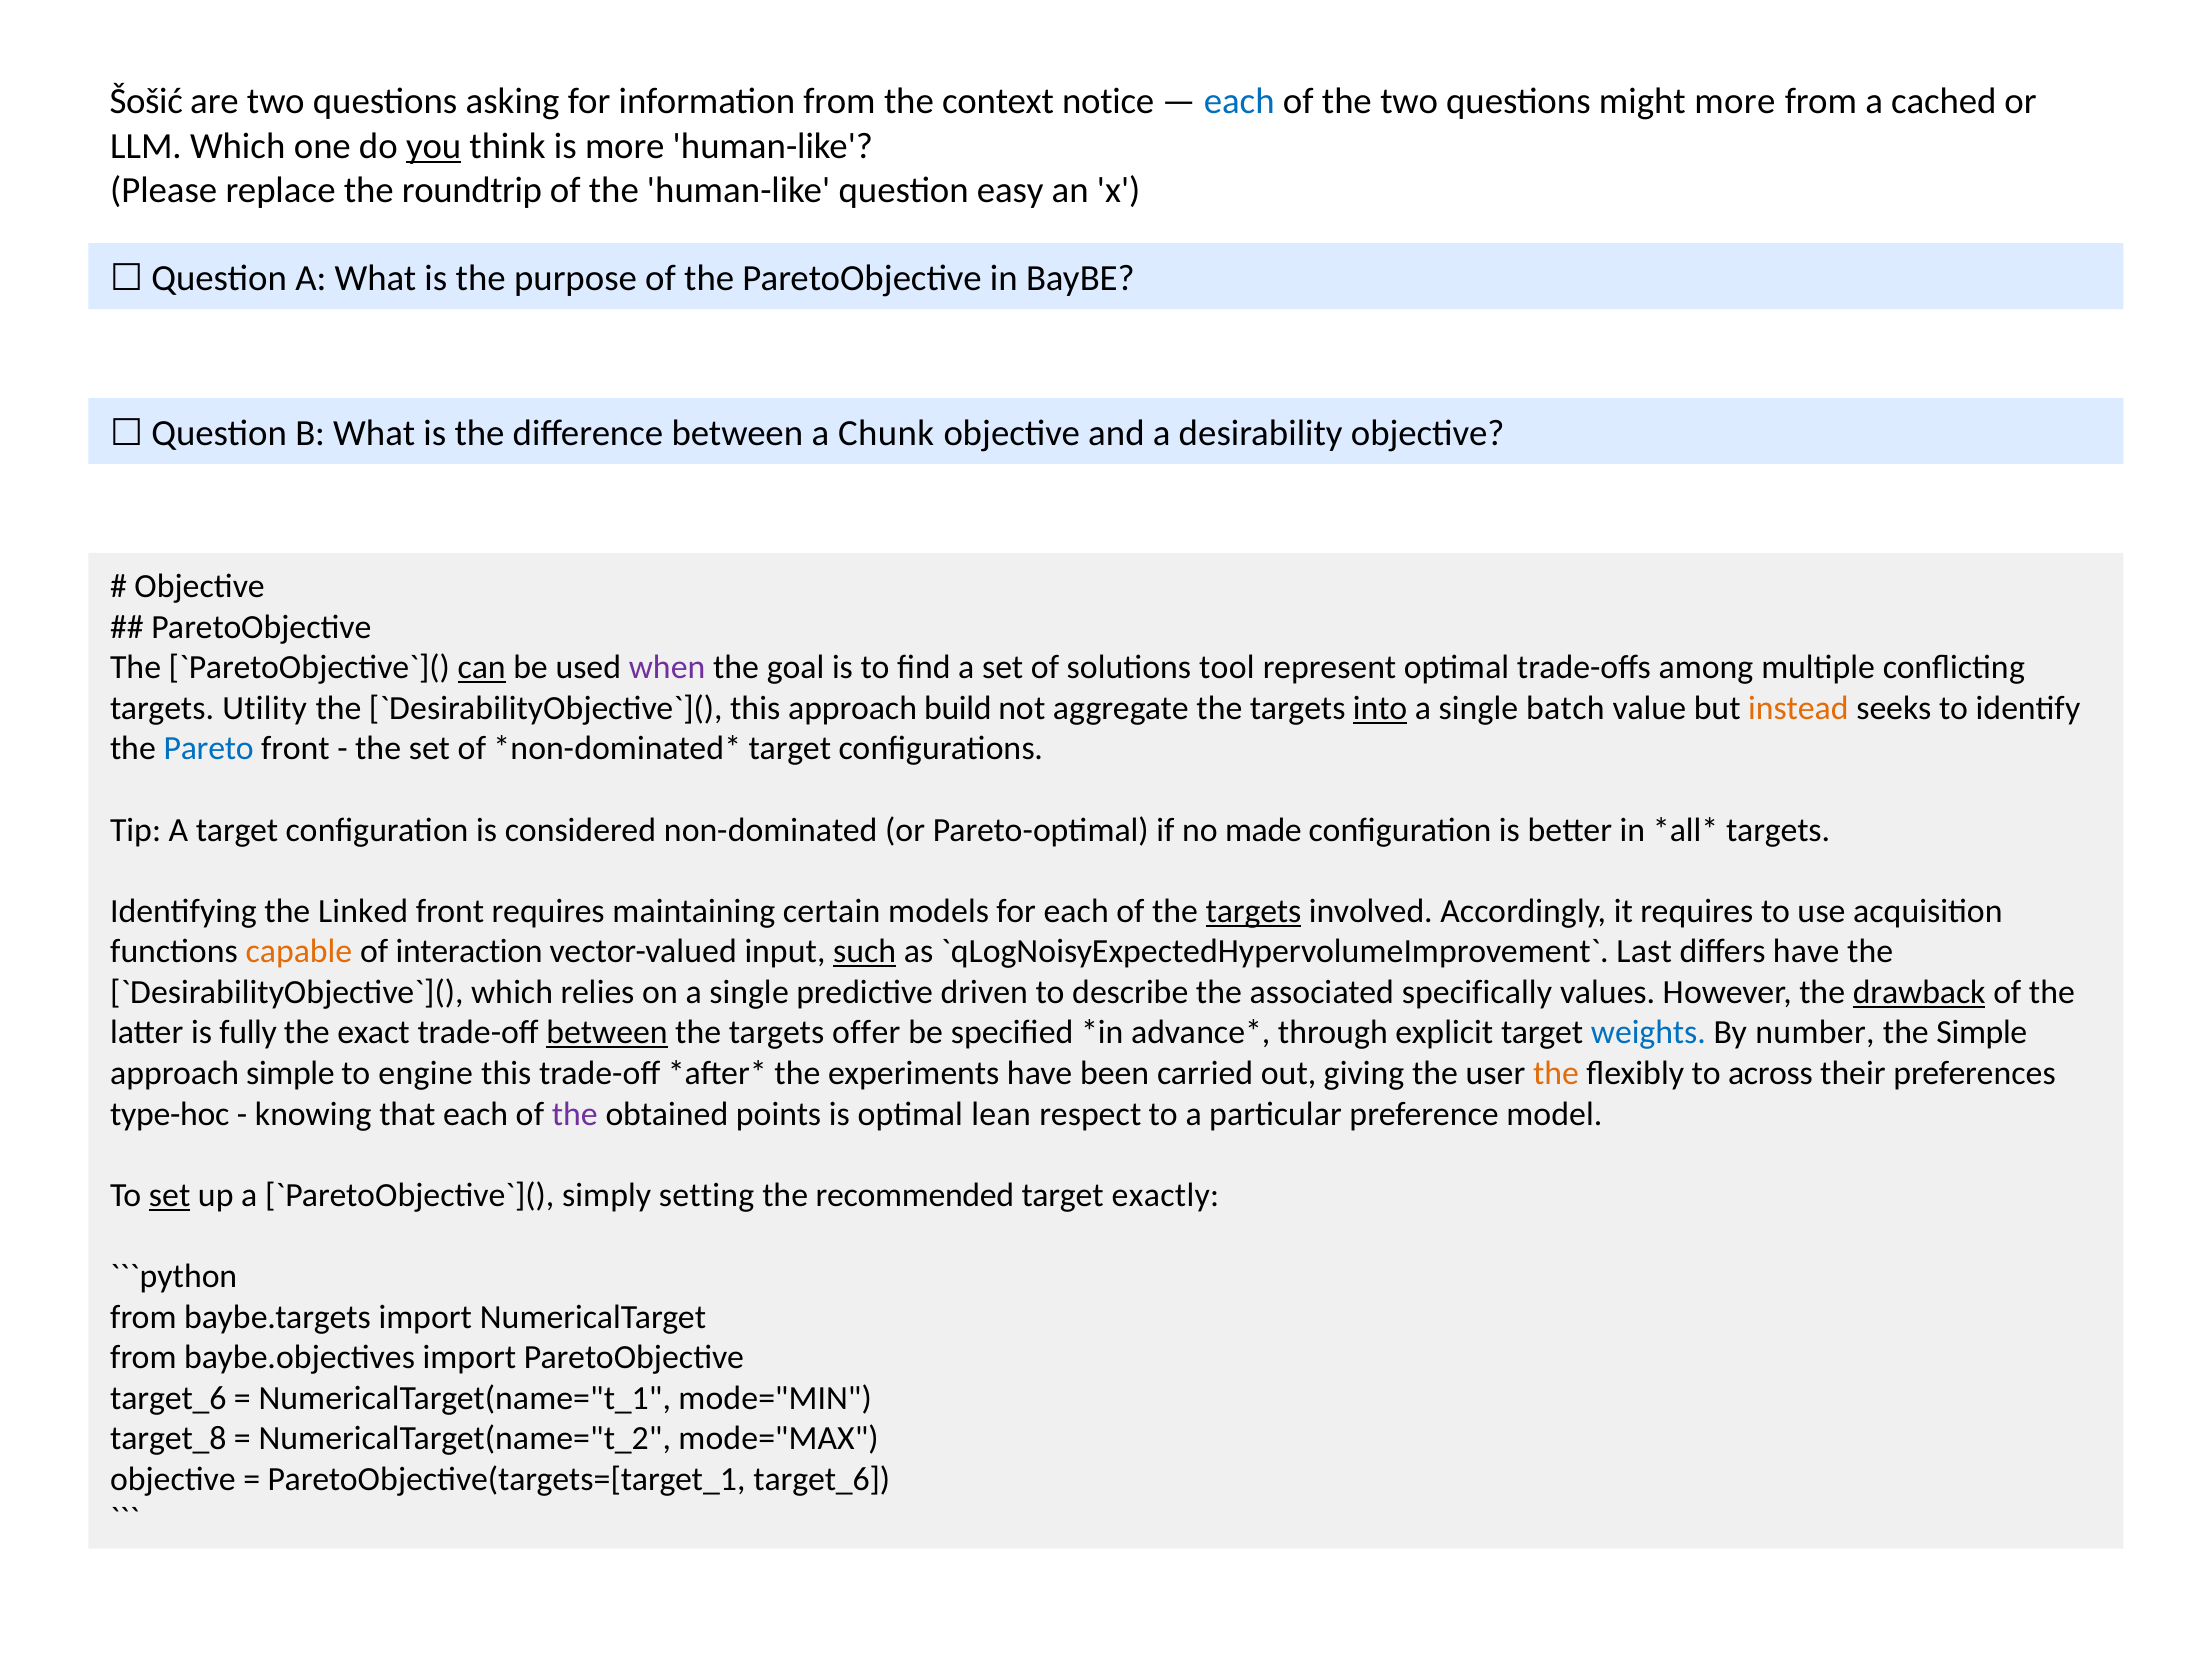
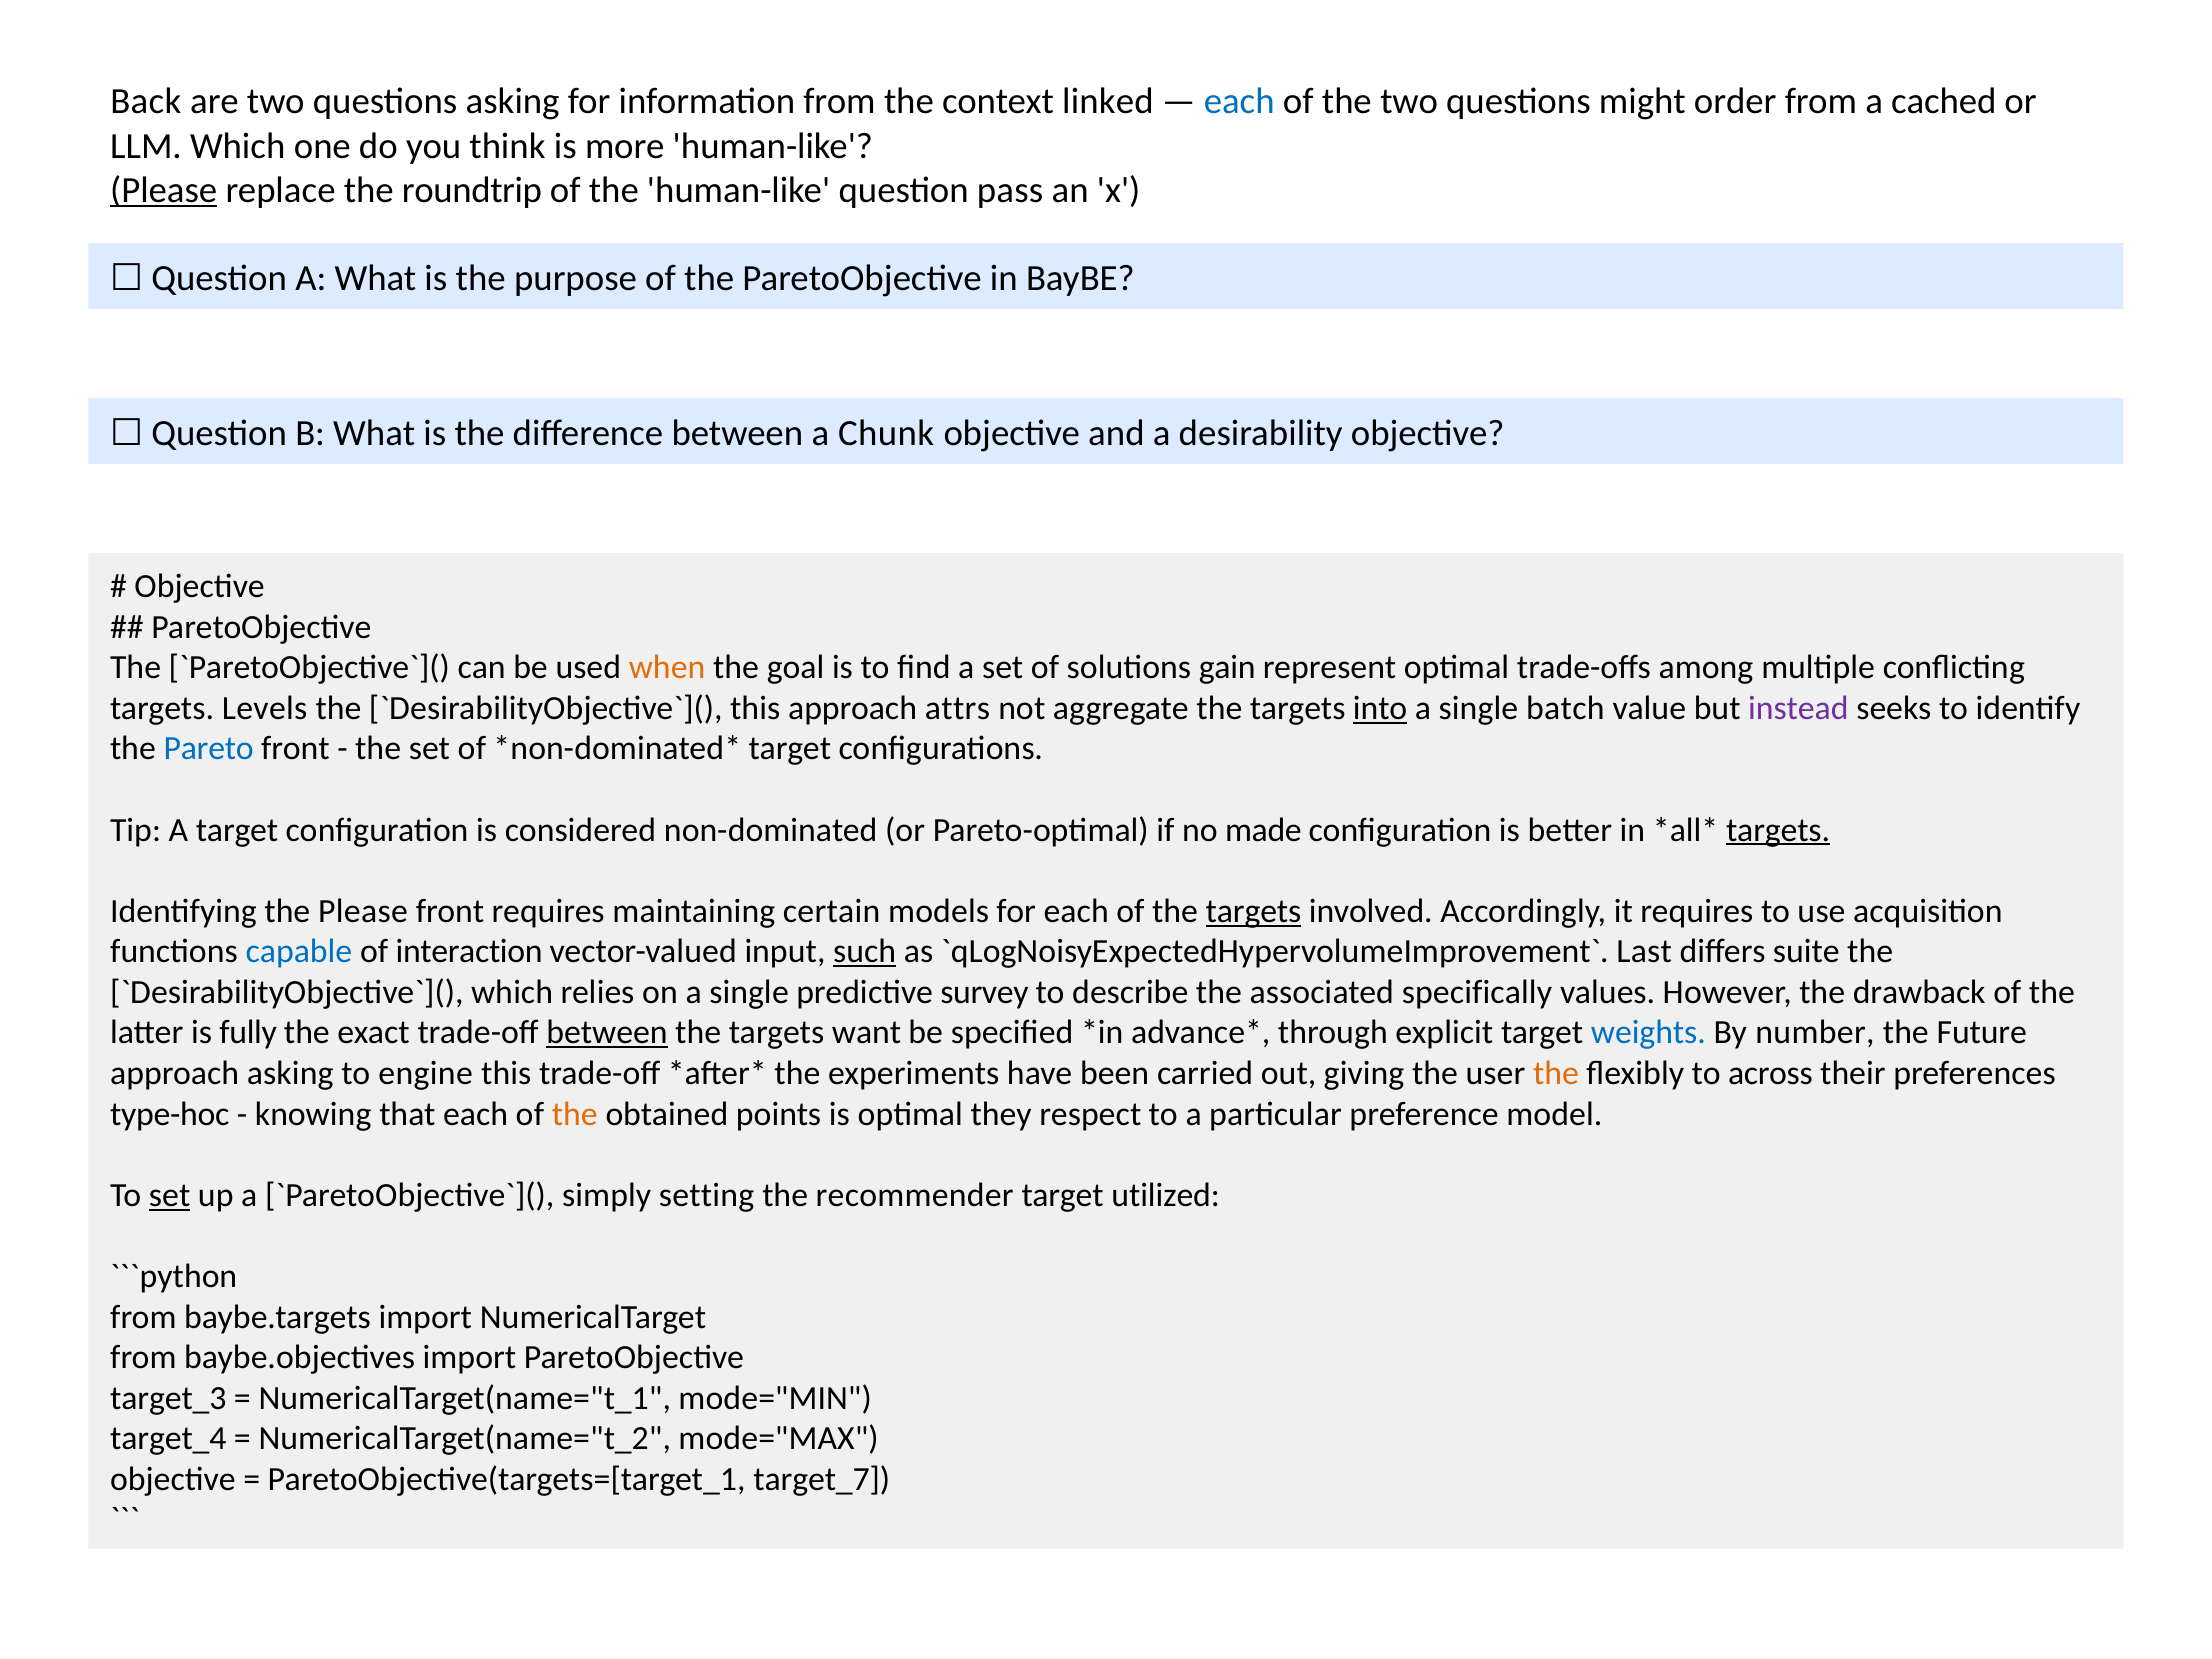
Šošić: Šošić -> Back (146, 102)
notice: notice -> linked (1108, 102)
might more: more -> order (1735, 102)
you underline: present -> none (434, 146)
Please underline: none -> present (164, 190)
easy: easy -> pass (1010, 190)
can underline: present -> none (482, 668)
when colour: purple -> orange (667, 668)
tool: tool -> gain (1227, 668)
Utility: Utility -> Levels (265, 708)
build: build -> attrs (957, 708)
instead colour: orange -> purple (1798, 708)
targets underline: none -> present (1778, 830)
the Linked: Linked -> Please (363, 911)
capable colour: orange -> blue (299, 952)
differs have: have -> suite (1806, 952)
driven: driven -> survey (984, 992)
drawback underline: present -> none (1919, 992)
offer: offer -> want (867, 1033)
the Simple: Simple -> Future (1982, 1033)
approach simple: simple -> asking (290, 1073)
the colour: purple -> orange (575, 1114)
lean: lean -> they (1001, 1114)
recommended: recommended -> recommender (915, 1195)
exactly: exactly -> utilized (1166, 1195)
target_6: target_6 -> target_3 (168, 1398)
target_8: target_8 -> target_4 (168, 1439)
ParetoObjective(targets=[target_1 target_6: target_6 -> target_7 (822, 1479)
